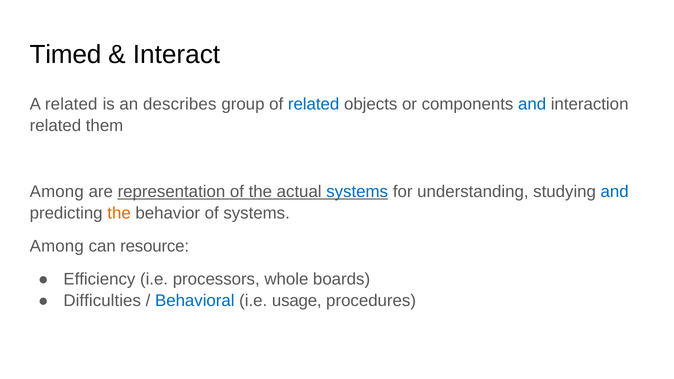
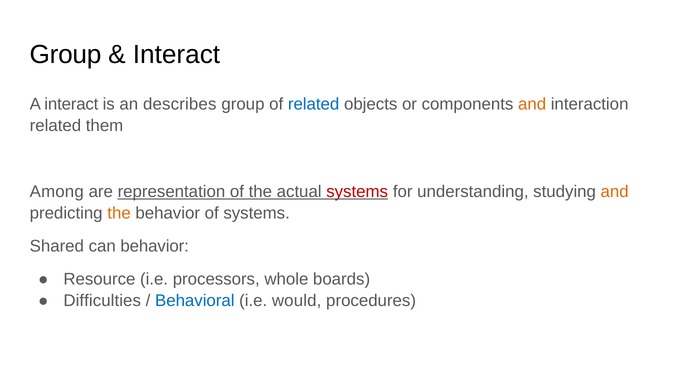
Timed: Timed -> Group (65, 55)
A related: related -> interact (71, 104)
and colour: blue -> orange (532, 104)
systems colour: blue -> red (357, 192)
and colour: blue -> orange (615, 192)
Among: Among -> Shared (57, 246)
can resource: resource -> behavior (155, 246)
Efficiency: Efficiency -> Resource (99, 279)
usage: usage -> would (297, 301)
